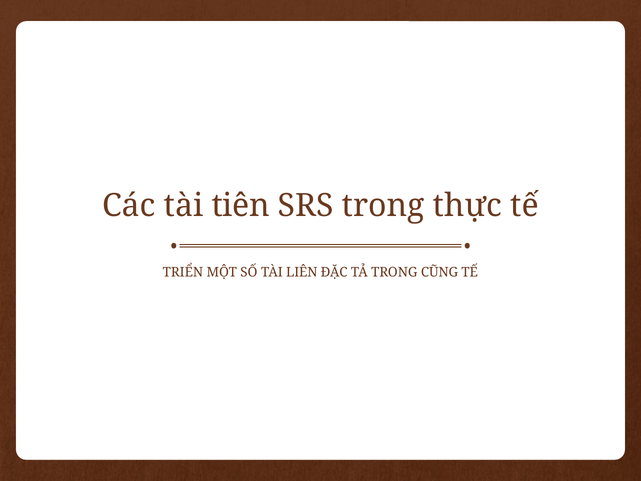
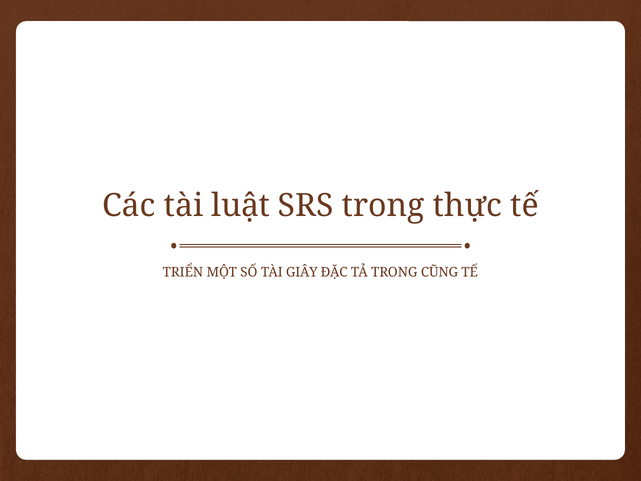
tiên: tiên -> luật (241, 205)
LIÊN: LIÊN -> GIÂY (302, 272)
